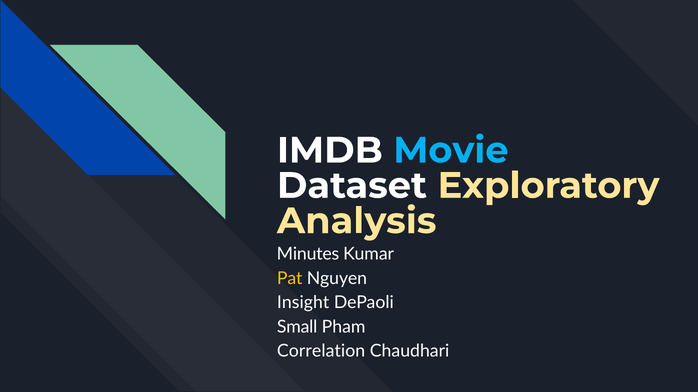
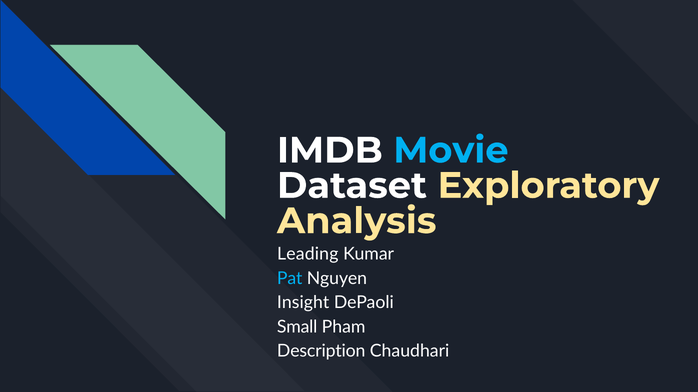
Minutes: Minutes -> Leading (308, 254)
Pat colour: yellow -> light blue (290, 279)
Correlation: Correlation -> Description (321, 352)
